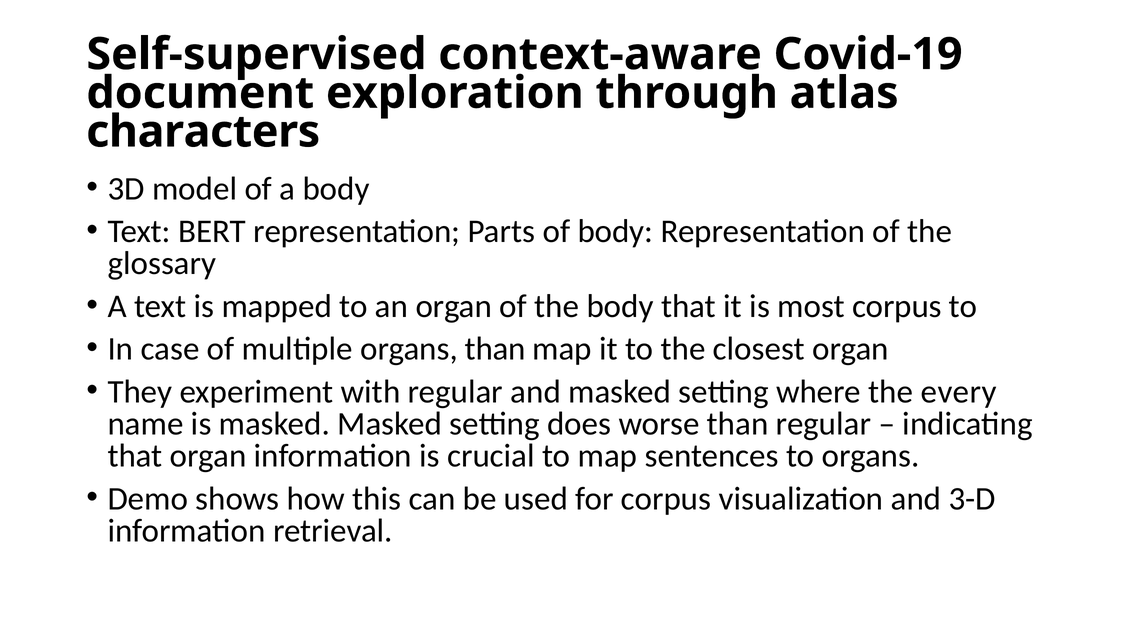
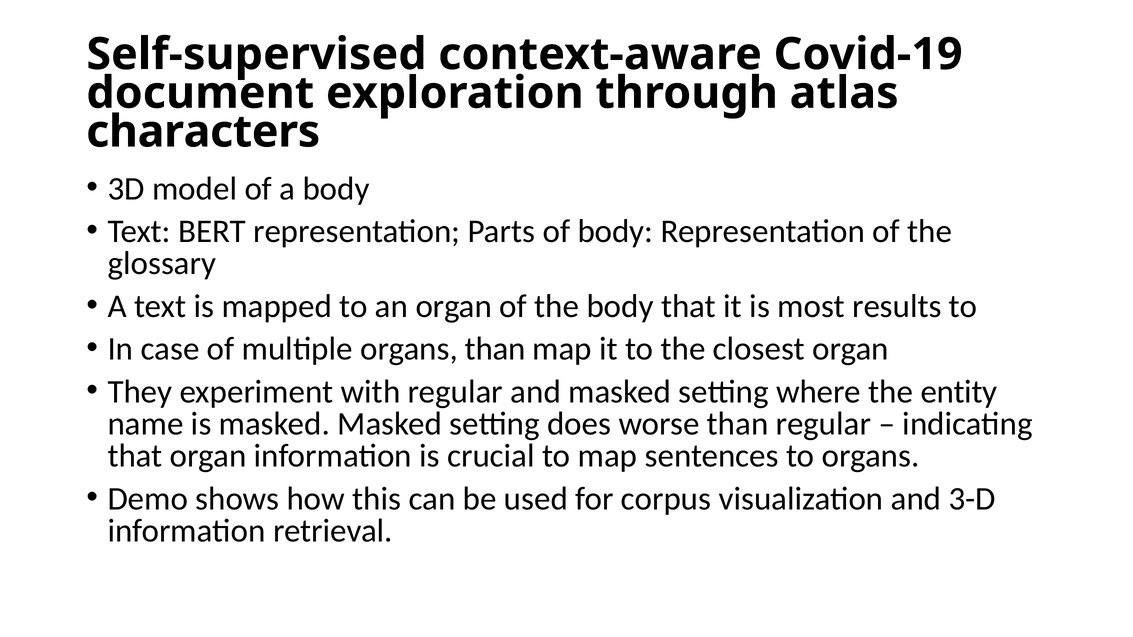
most corpus: corpus -> results (897, 306)
every: every -> entity (959, 392)
